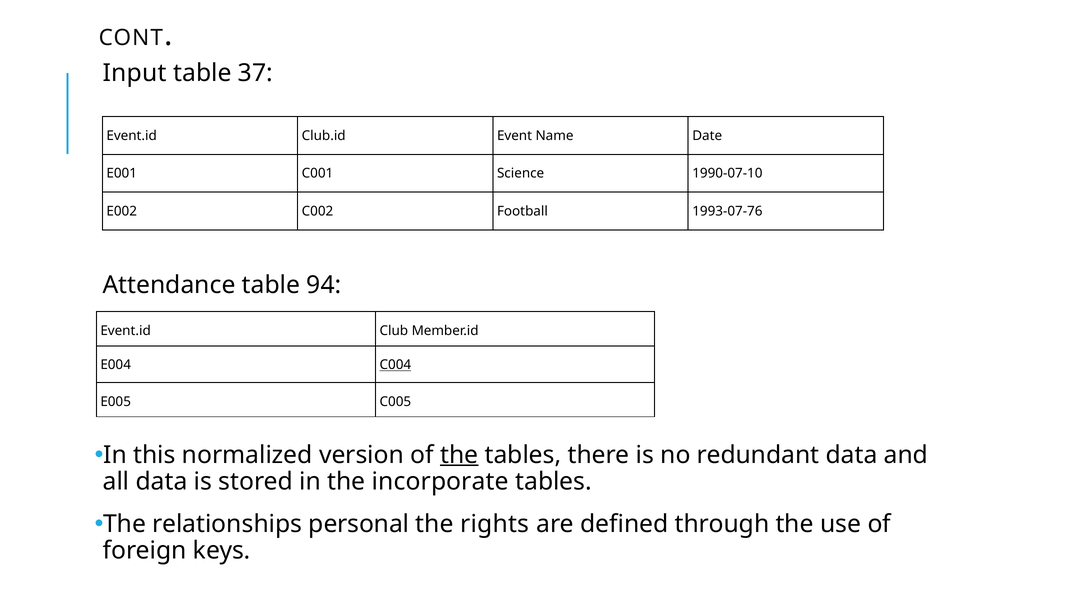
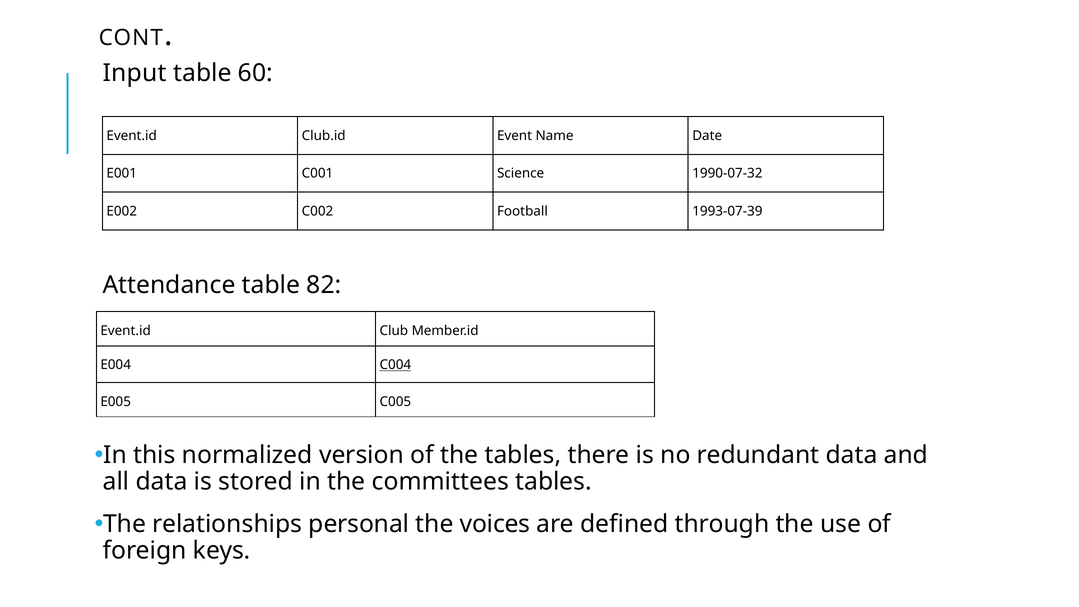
37: 37 -> 60 (255, 73)
1990-07-10: 1990-07-10 -> 1990-07-32 (727, 173)
1993-07-76: 1993-07-76 -> 1993-07-39 (727, 211)
94: 94 -> 82 (324, 285)
the underline: present -> none (459, 455)
incorporate: incorporate -> committees (440, 481)
rights: rights -> voices (495, 524)
